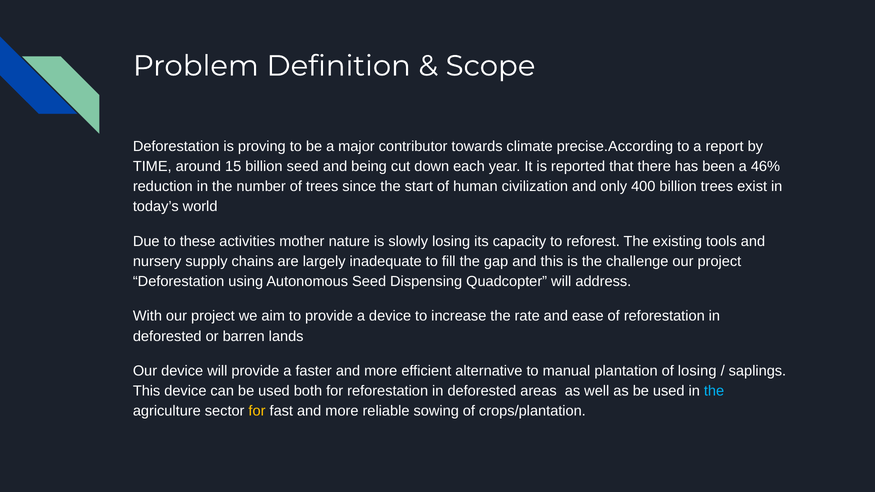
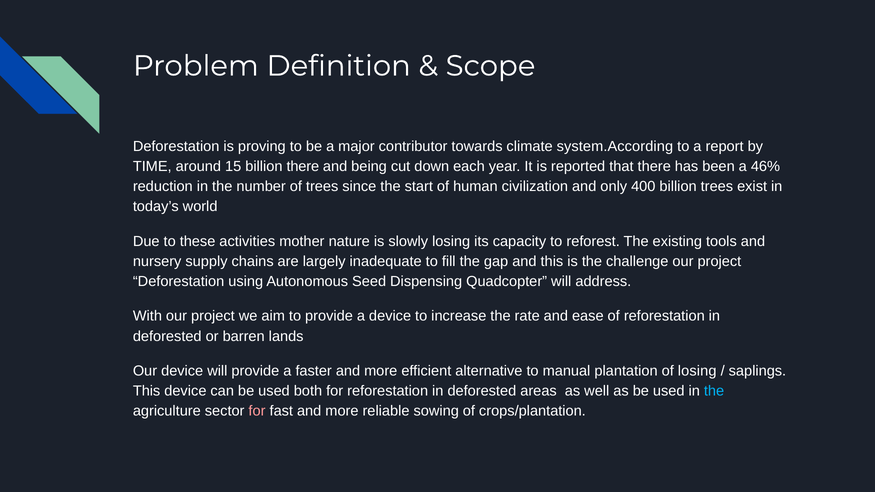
precise.According: precise.According -> system.According (615, 146)
billion seed: seed -> there (303, 166)
for colour: yellow -> pink (257, 411)
